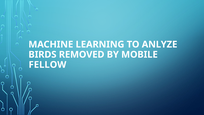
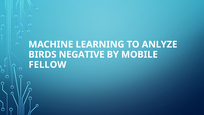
REMOVED: REMOVED -> NEGATIVE (82, 54)
